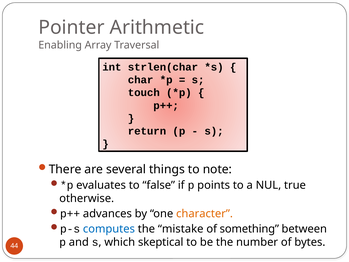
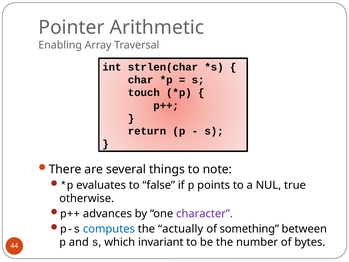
character colour: orange -> purple (205, 213)
mistake: mistake -> actually (181, 229)
skeptical: skeptical -> invariant (161, 242)
